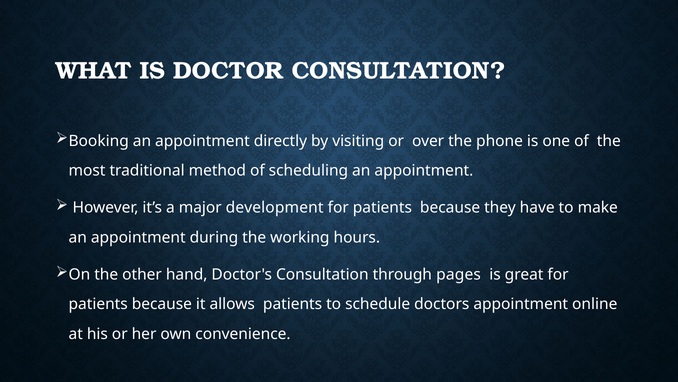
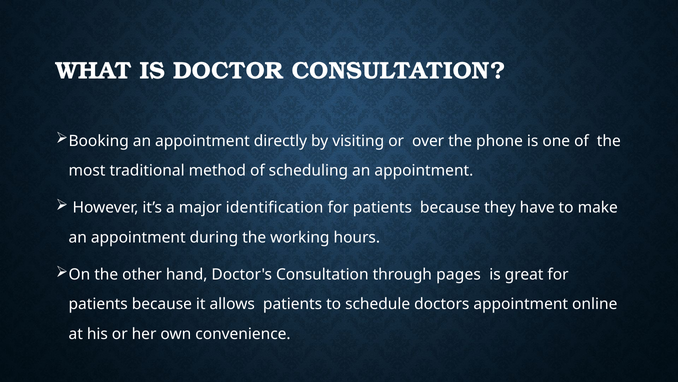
development: development -> identification (275, 207)
